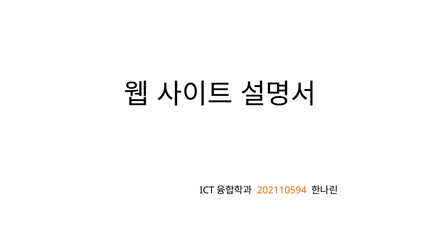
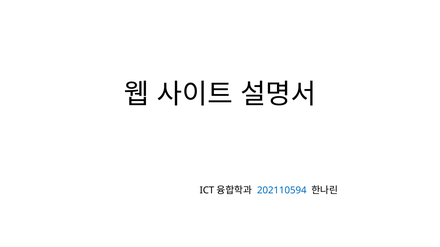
202110594 colour: orange -> blue (282, 191)
